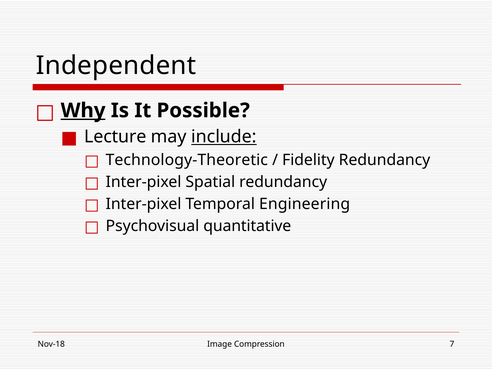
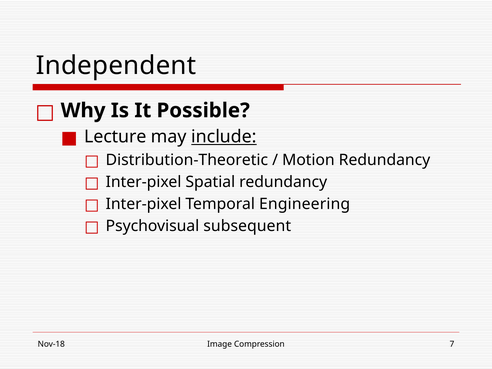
Why underline: present -> none (83, 110)
Technology-Theoretic: Technology-Theoretic -> Distribution-Theoretic (187, 160)
Fidelity: Fidelity -> Motion (308, 160)
quantitative: quantitative -> subsequent (247, 226)
